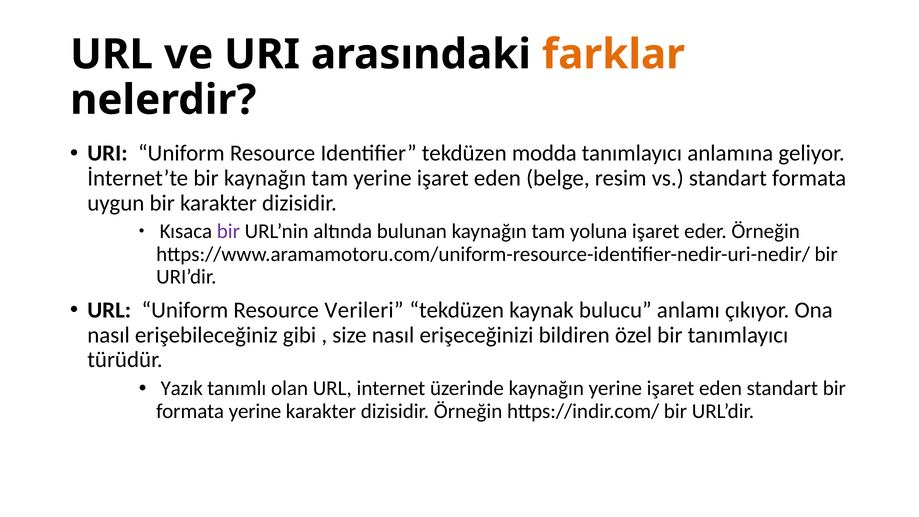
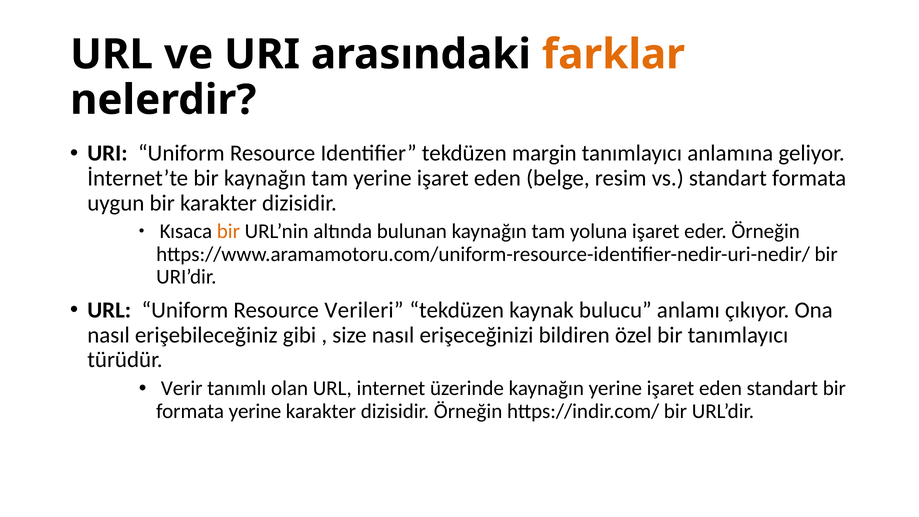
modda: modda -> margin (544, 153)
bir colour: purple -> orange (228, 231)
Yazık: Yazık -> Verir (182, 388)
